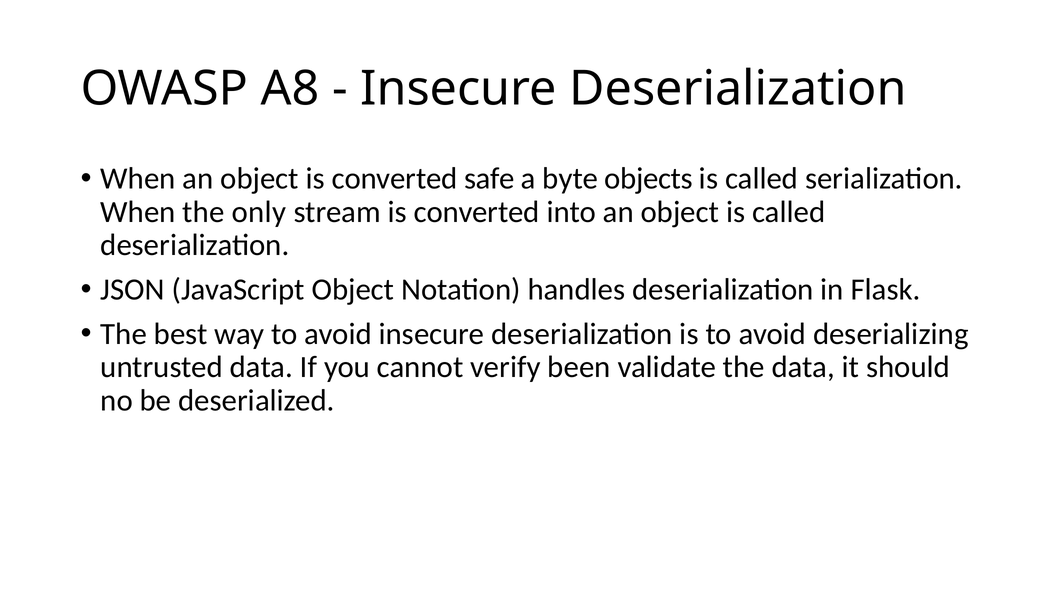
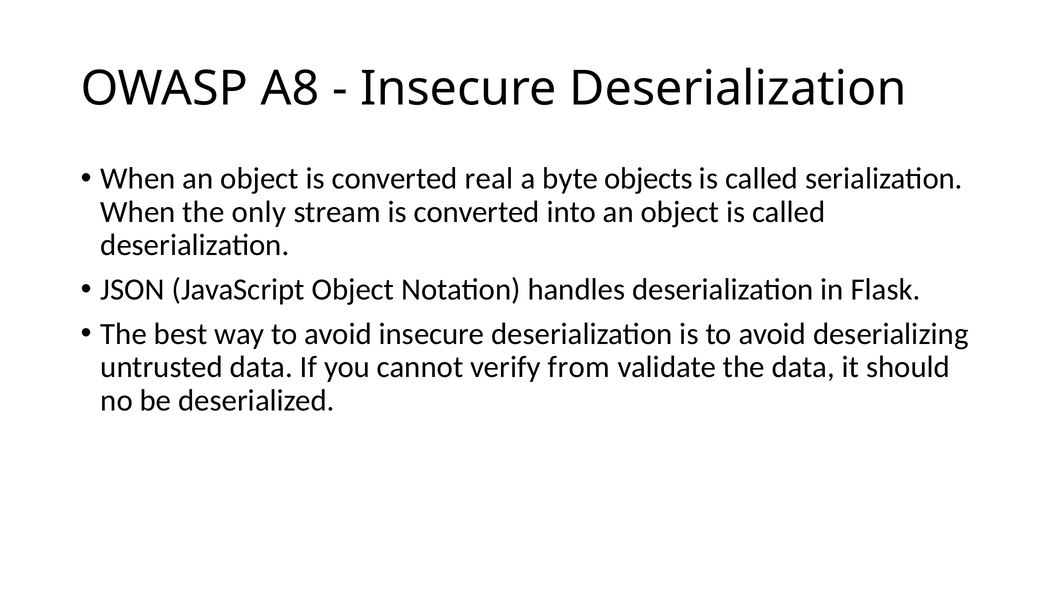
safe: safe -> real (489, 179)
been: been -> from (579, 367)
